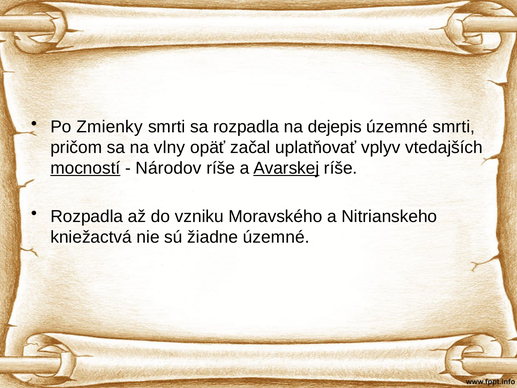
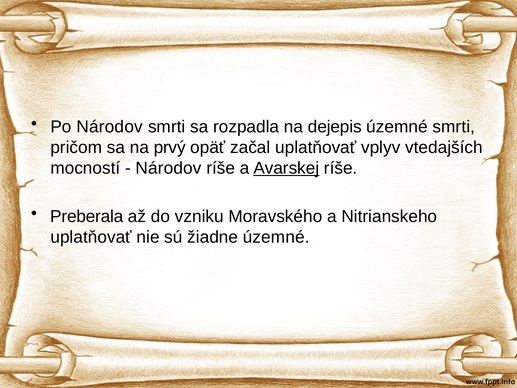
Po Zmienky: Zmienky -> Národov (110, 127)
vlny: vlny -> prvý (170, 147)
mocností underline: present -> none (85, 168)
Rozpadla: Rozpadla -> Preberala (87, 216)
kniežactvá: kniežactvá -> uplatňovať (91, 237)
